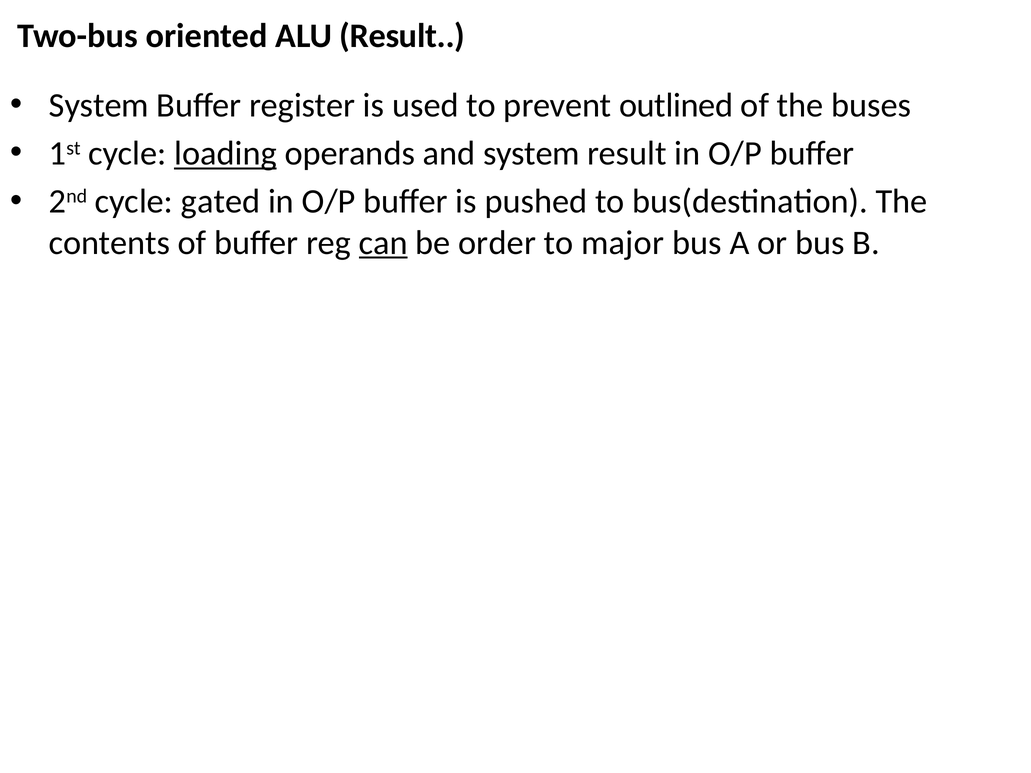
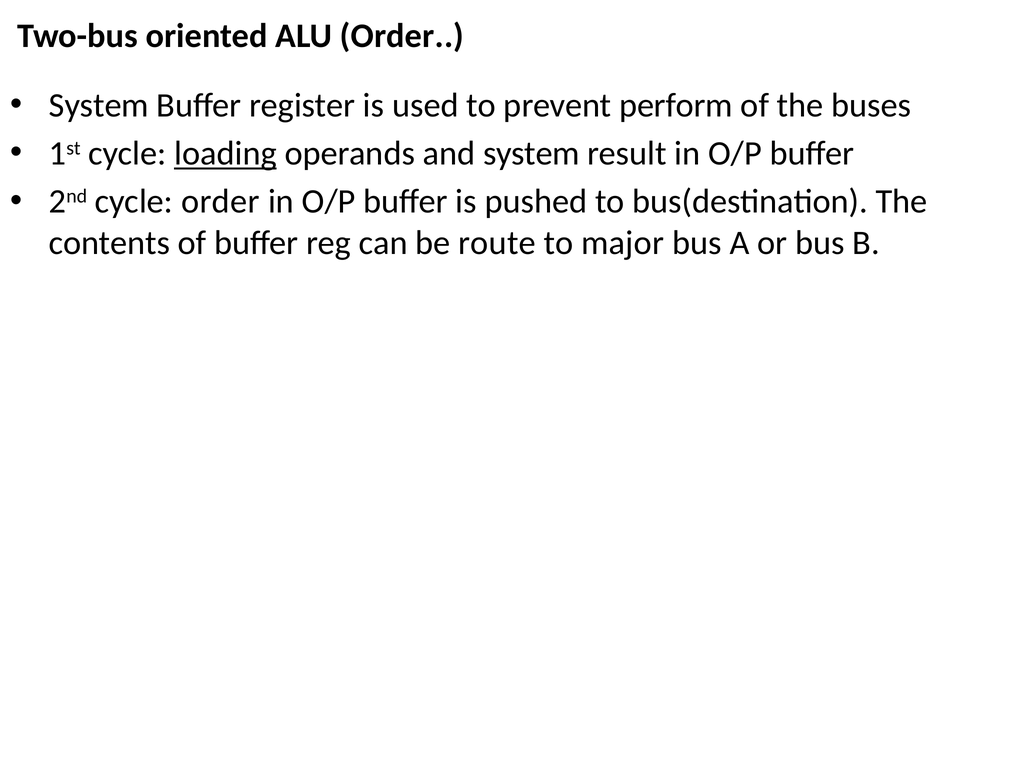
ALU Result: Result -> Order (402, 36)
outlined: outlined -> perform (676, 106)
cycle gated: gated -> order (220, 202)
can underline: present -> none (383, 243)
order: order -> route (497, 243)
